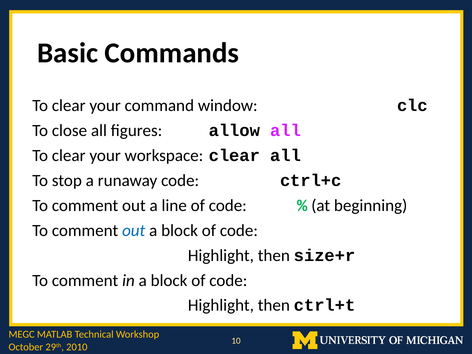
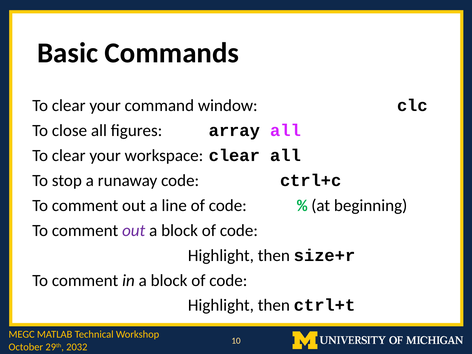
allow: allow -> array (234, 131)
out colour: blue -> purple (134, 230)
2010: 2010 -> 2032 (77, 347)
